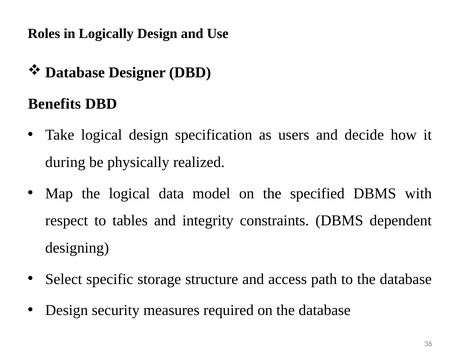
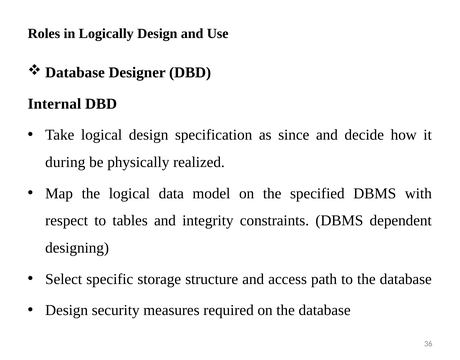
Benefits: Benefits -> Internal (54, 104)
users: users -> since (294, 135)
